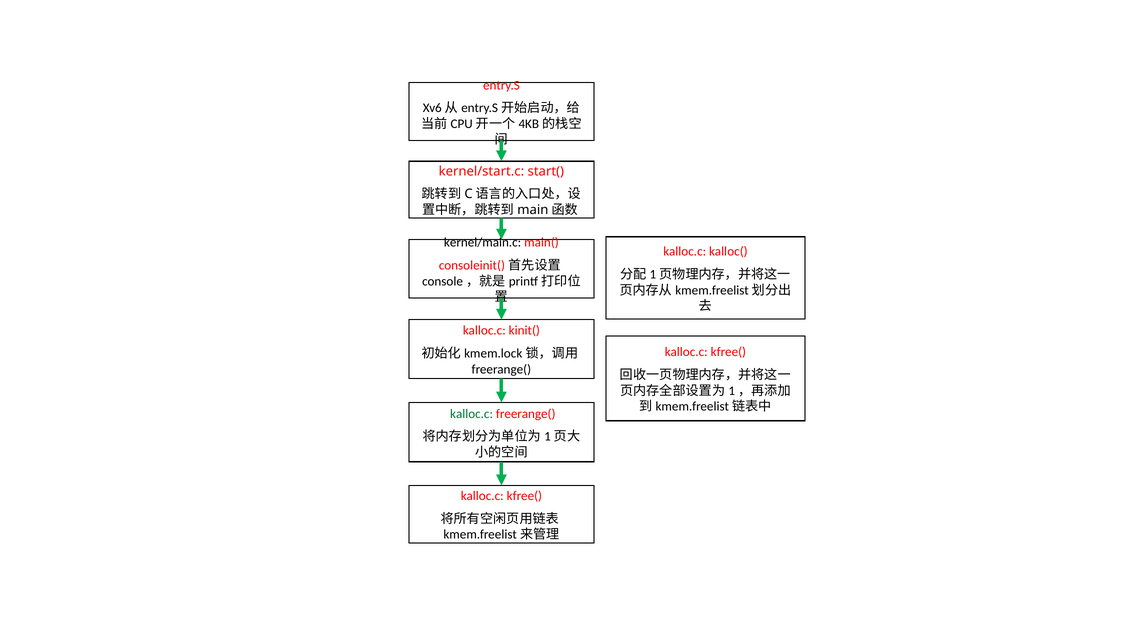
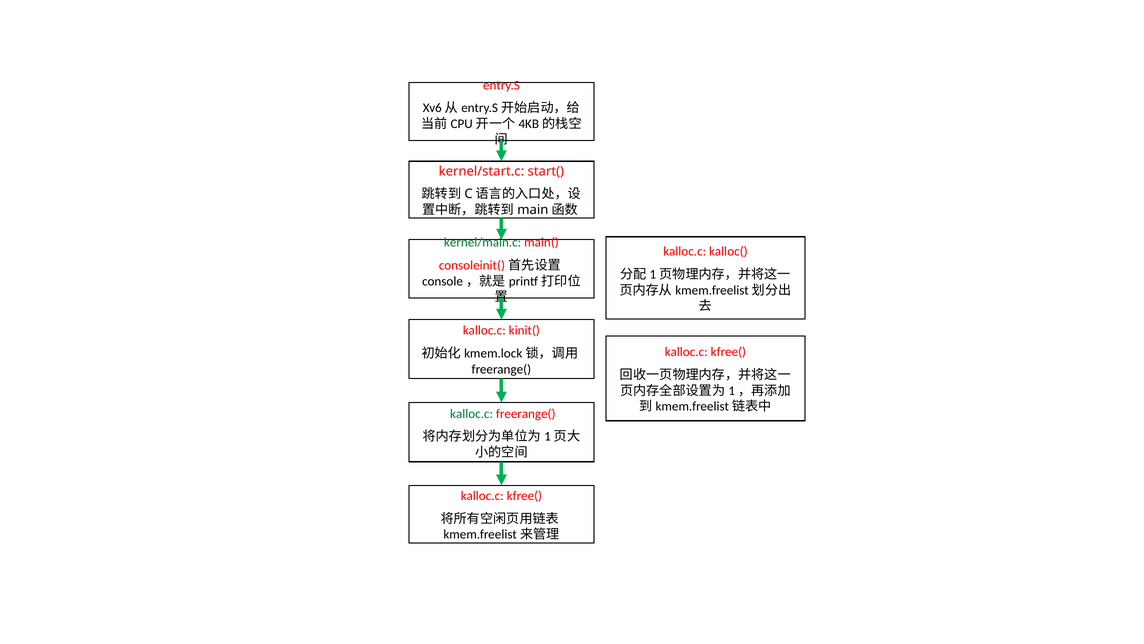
kernel/main.c colour: black -> green (483, 242)
